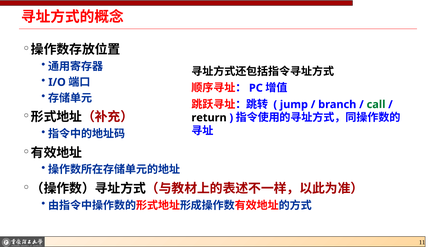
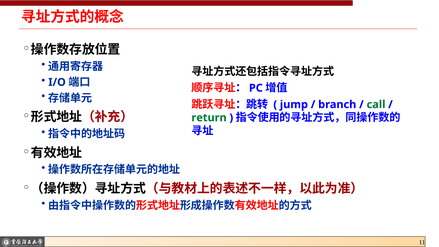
return colour: black -> green (209, 118)
